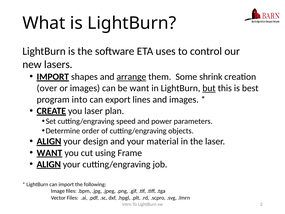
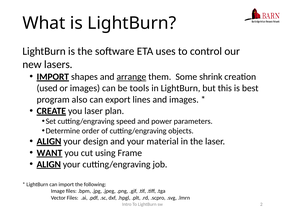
over: over -> used (47, 88)
be want: want -> tools (139, 88)
but underline: present -> none (209, 88)
into: into -> also (80, 99)
